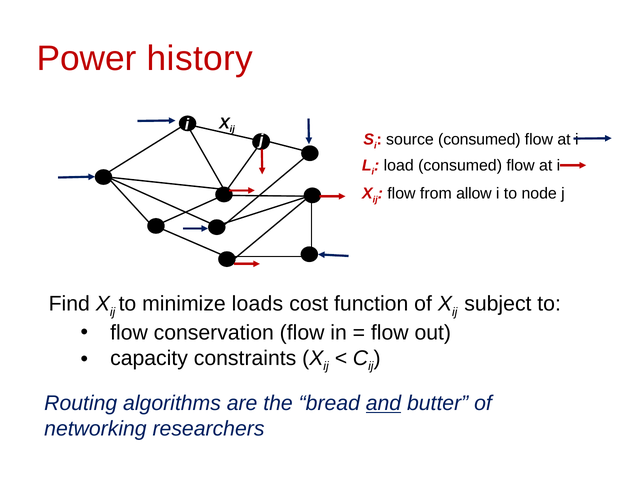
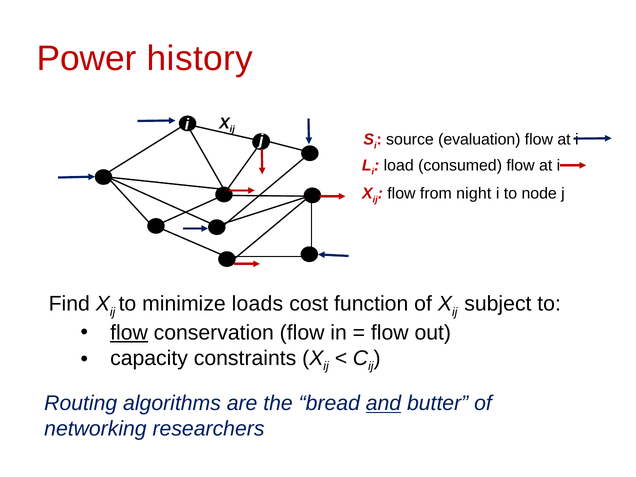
source consumed: consumed -> evaluation (479, 139)
allow: allow -> night (474, 194)
flow underline: none -> present (129, 333)
